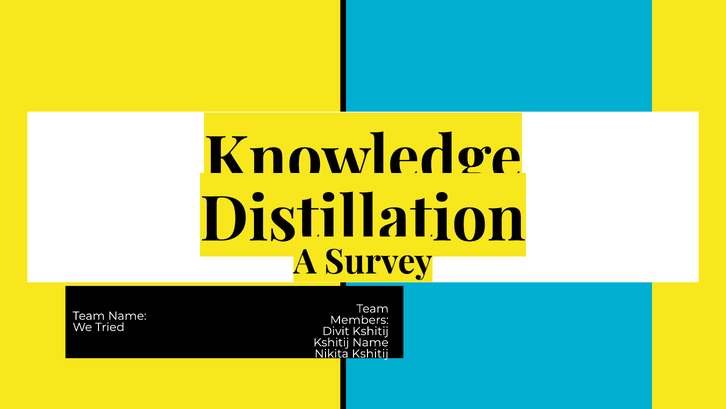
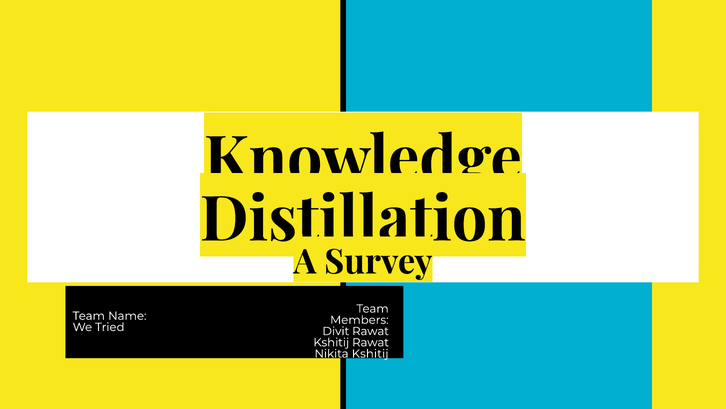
Divit Kshitij: Kshitij -> Rawat (371, 331)
Kshitij Name: Name -> Rawat (371, 342)
